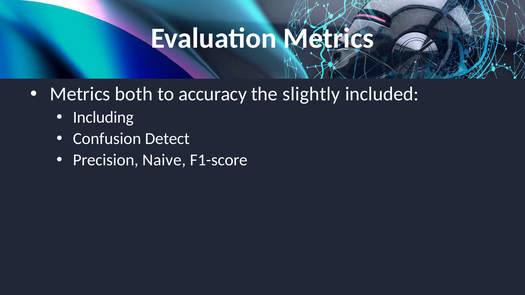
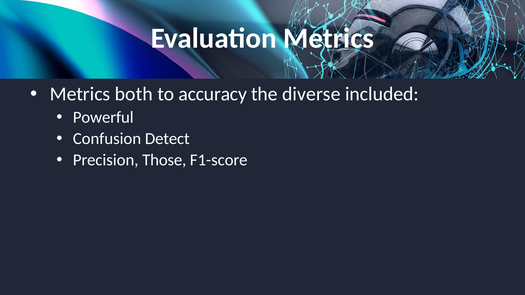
slightly: slightly -> diverse (311, 94)
Including: Including -> Powerful (103, 117)
Naive: Naive -> Those (164, 160)
